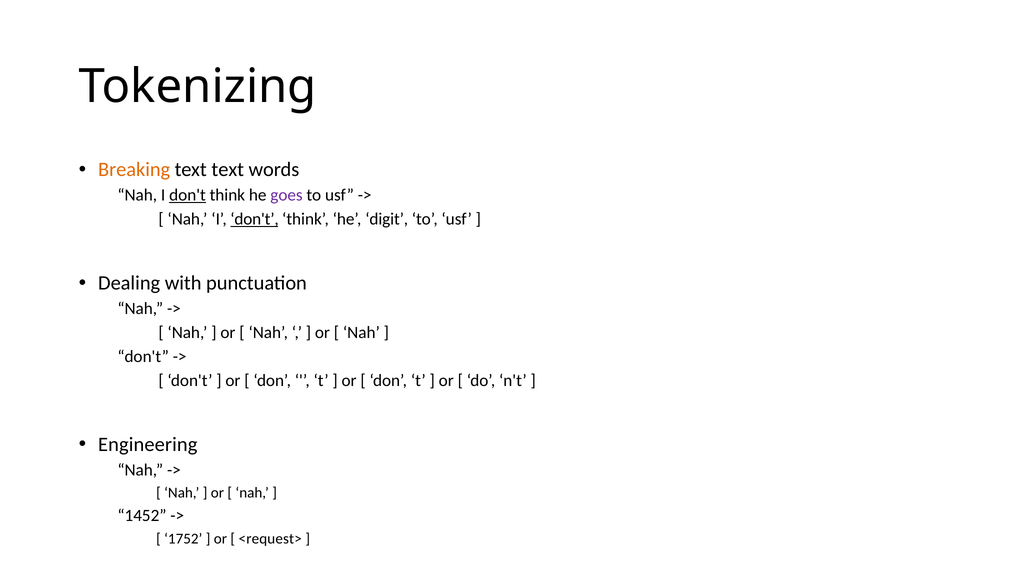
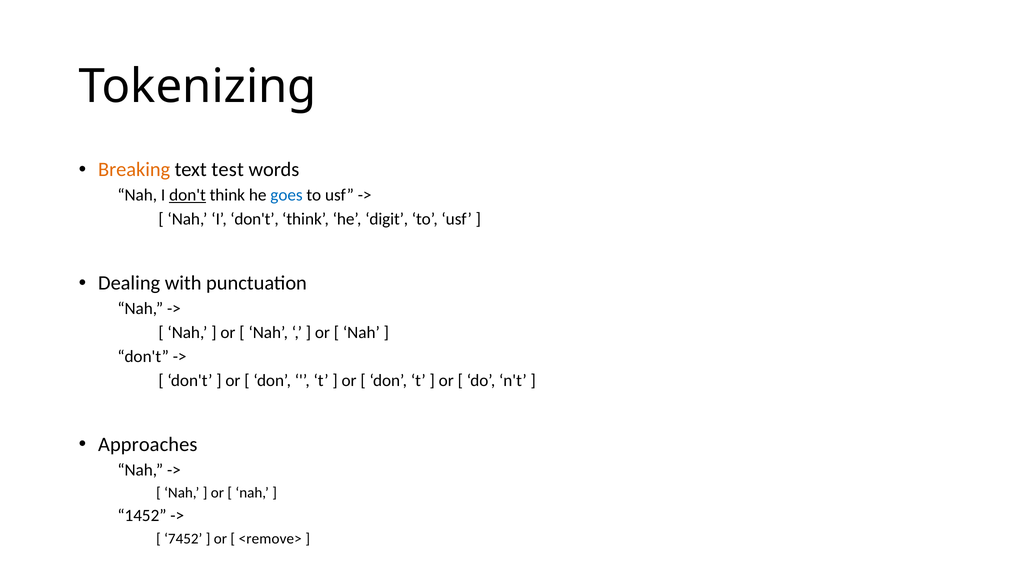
text text: text -> test (228, 169)
goes colour: purple -> blue (287, 195)
don't underline: present -> none (255, 219)
Engineering: Engineering -> Approaches (148, 444)
1752: 1752 -> 7452 (183, 539)
<request>: <request> -> <remove> (270, 539)
